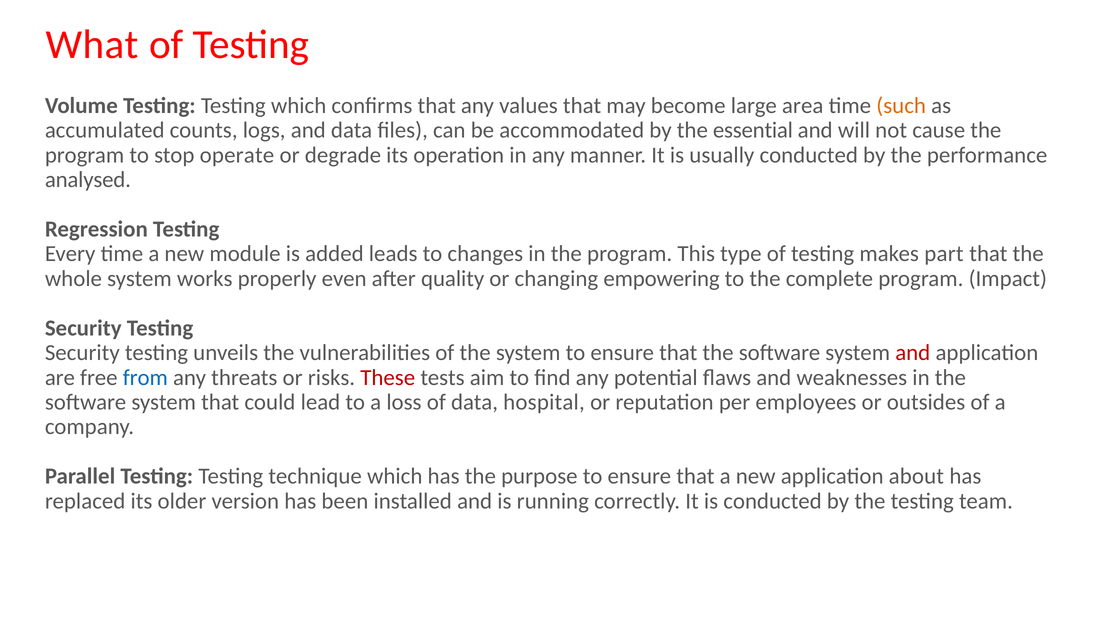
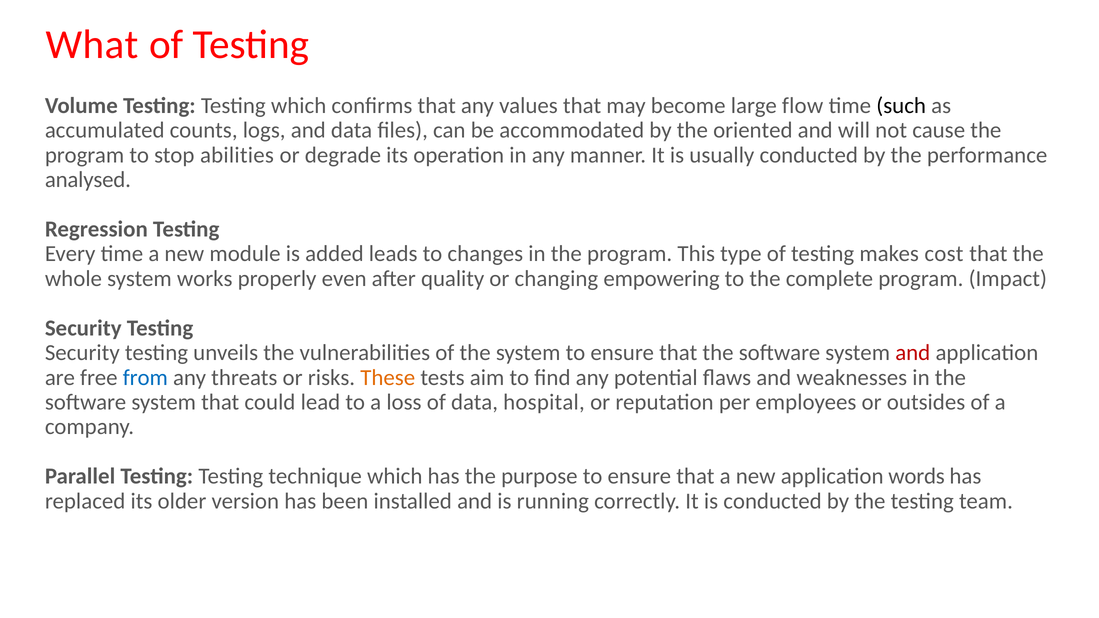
area: area -> flow (803, 106)
such colour: orange -> black (901, 106)
essential: essential -> oriented (753, 130)
operate: operate -> abilities (237, 155)
part: part -> cost (944, 254)
These colour: red -> orange (388, 378)
about: about -> words (917, 476)
